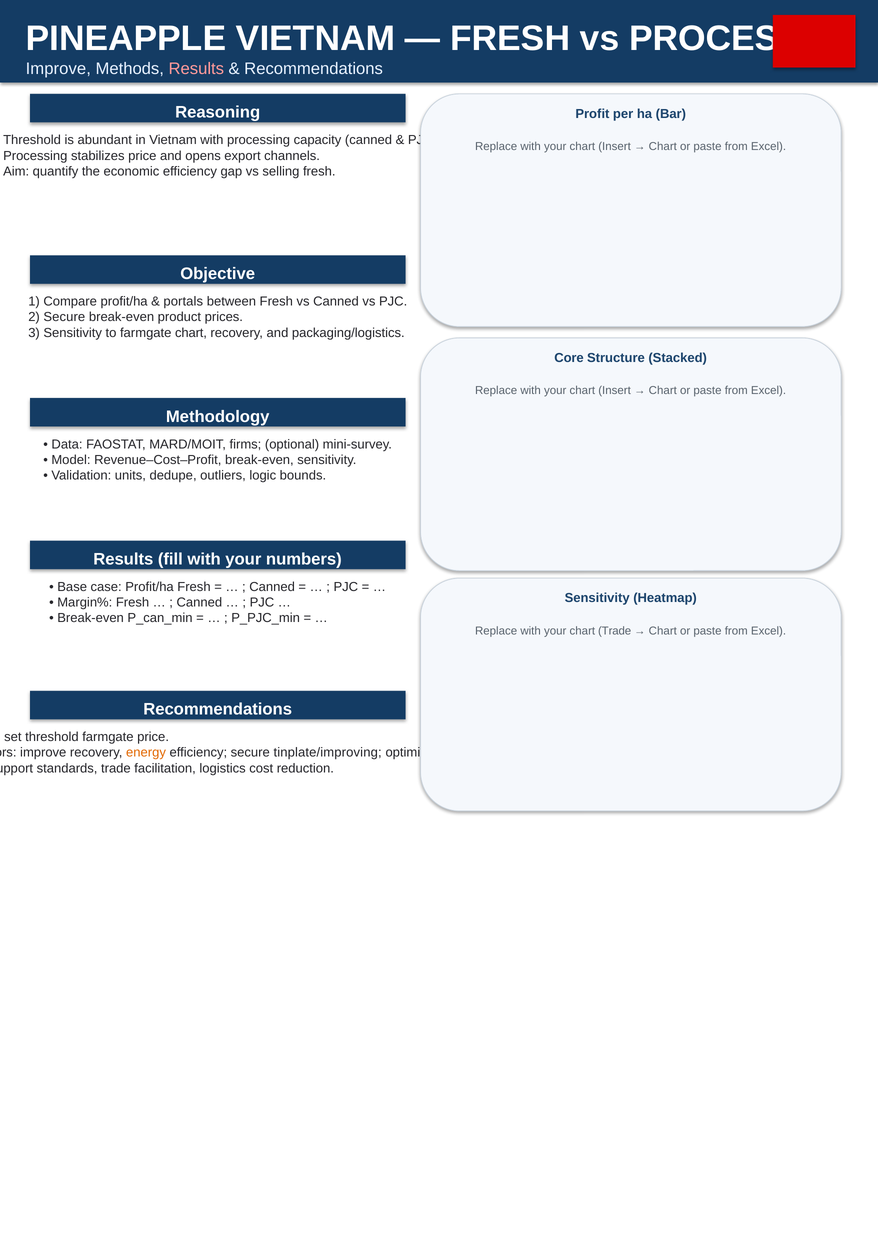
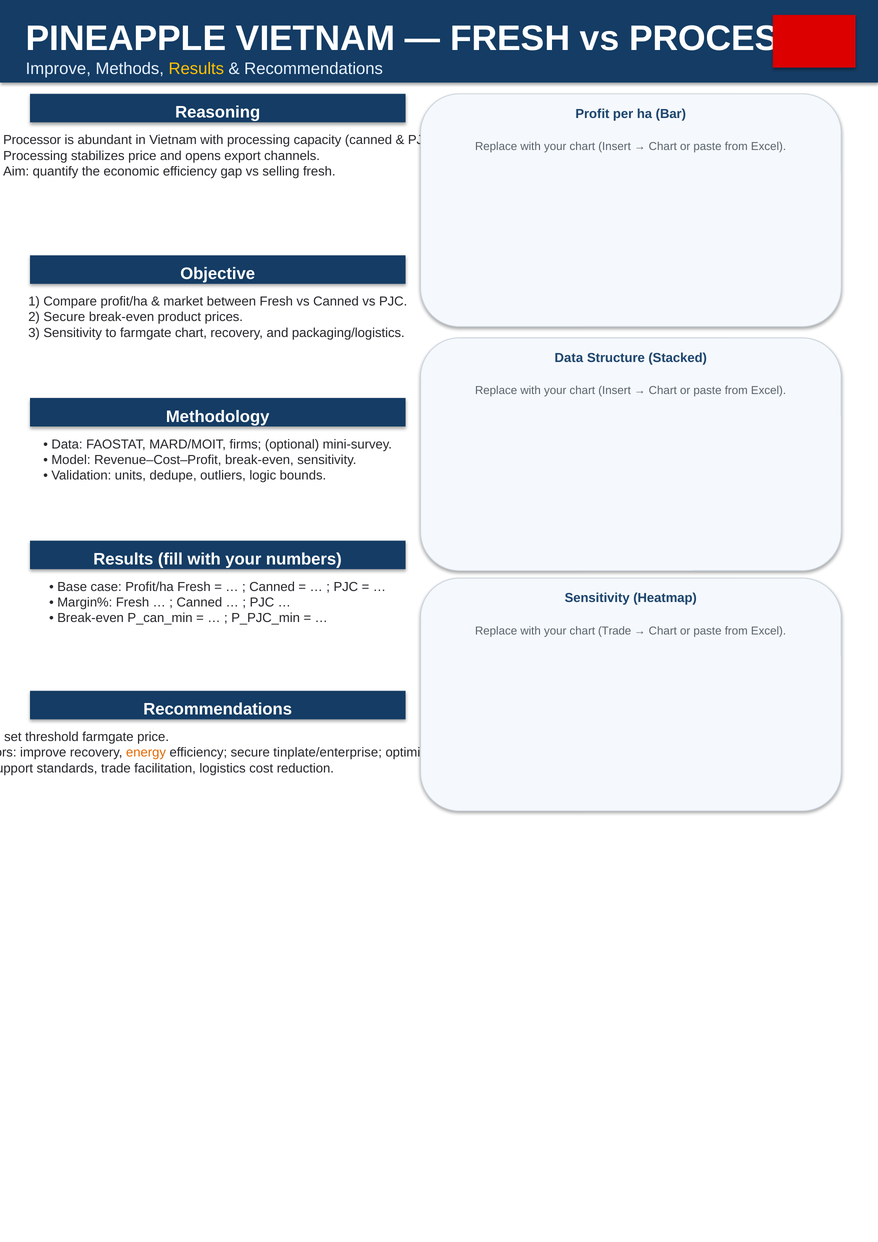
Results colour: pink -> yellow (196, 69)
Threshold: Threshold -> Processor (32, 140)
portals: portals -> market (183, 302)
Core: Core -> Data (569, 358)
tinplate/improving: tinplate/improving -> tinplate/enterprise (328, 753)
